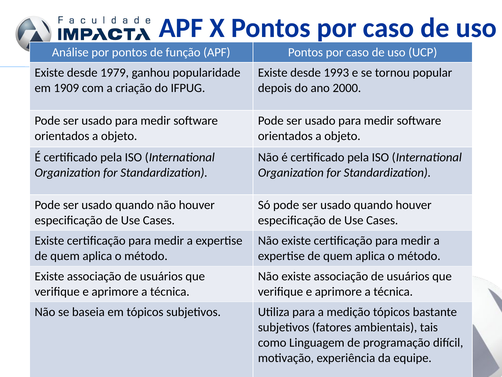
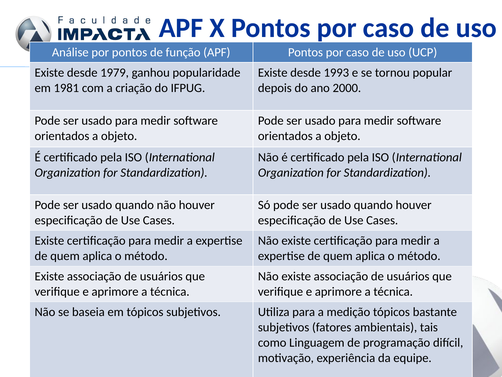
1909: 1909 -> 1981 (66, 88)
